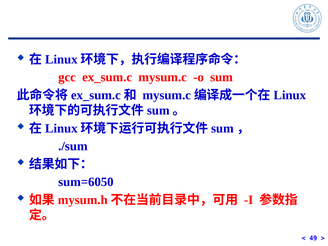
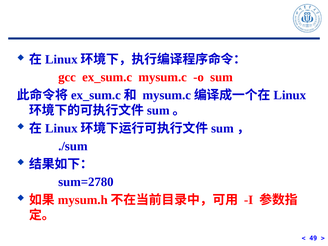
sum=6050: sum=6050 -> sum=2780 (86, 182)
